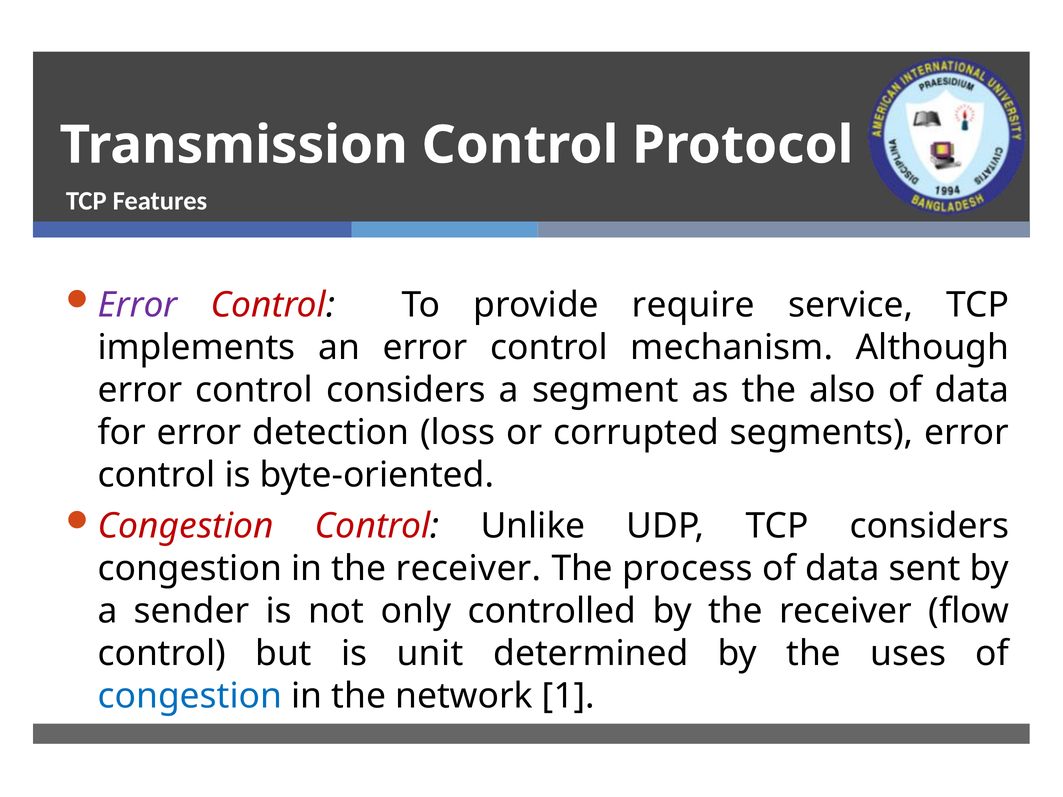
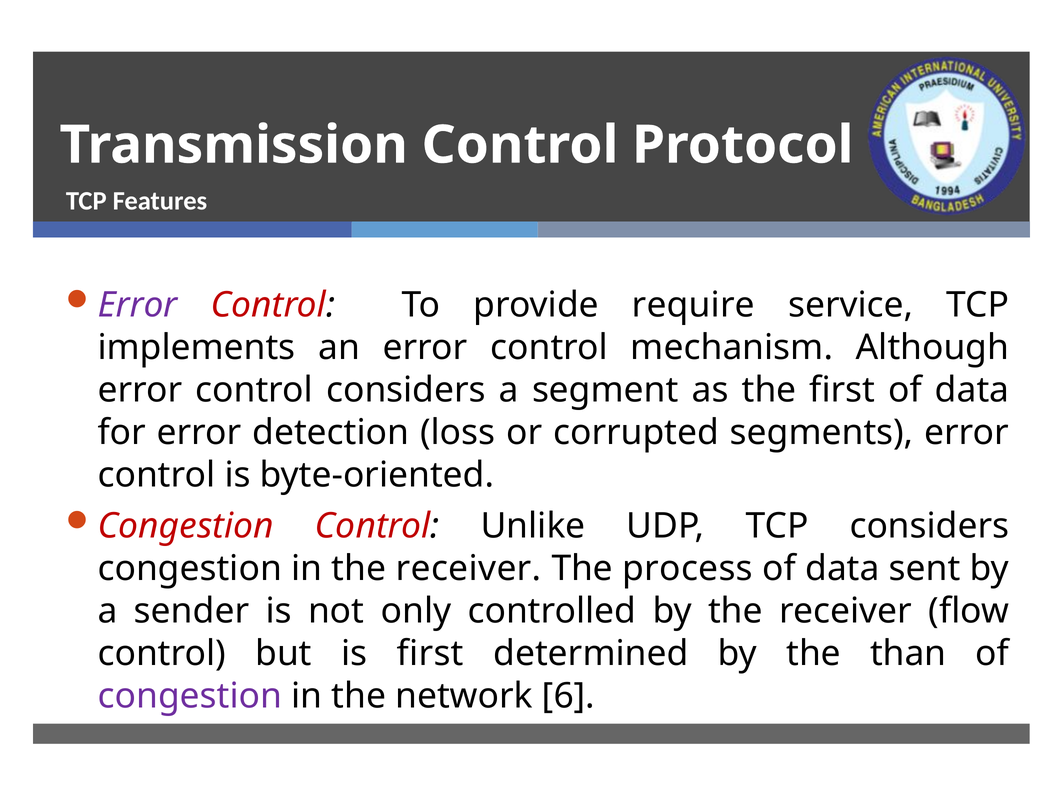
the also: also -> first (842, 390)
is unit: unit -> first (430, 654)
uses: uses -> than (908, 654)
congestion colour: blue -> purple (190, 696)
1: 1 -> 6 (568, 696)
